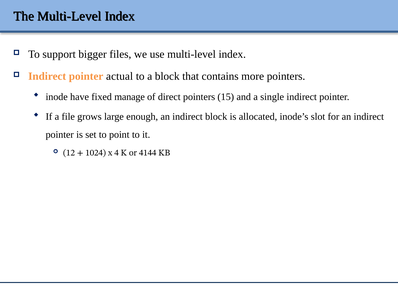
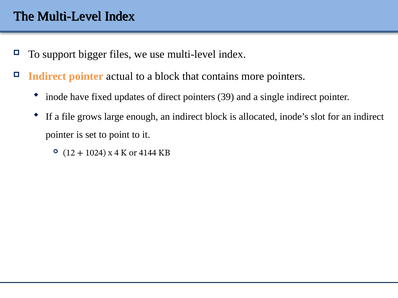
manage: manage -> updates (130, 97)
15: 15 -> 39 (226, 97)
